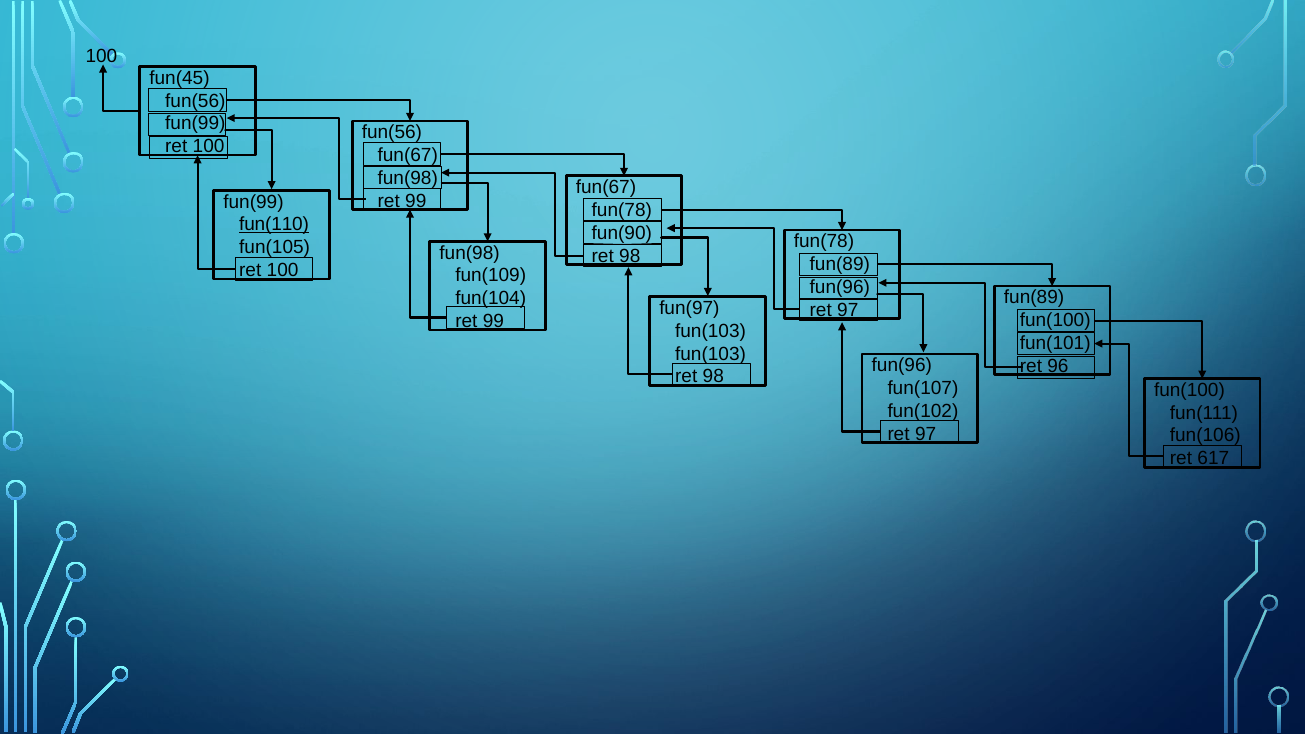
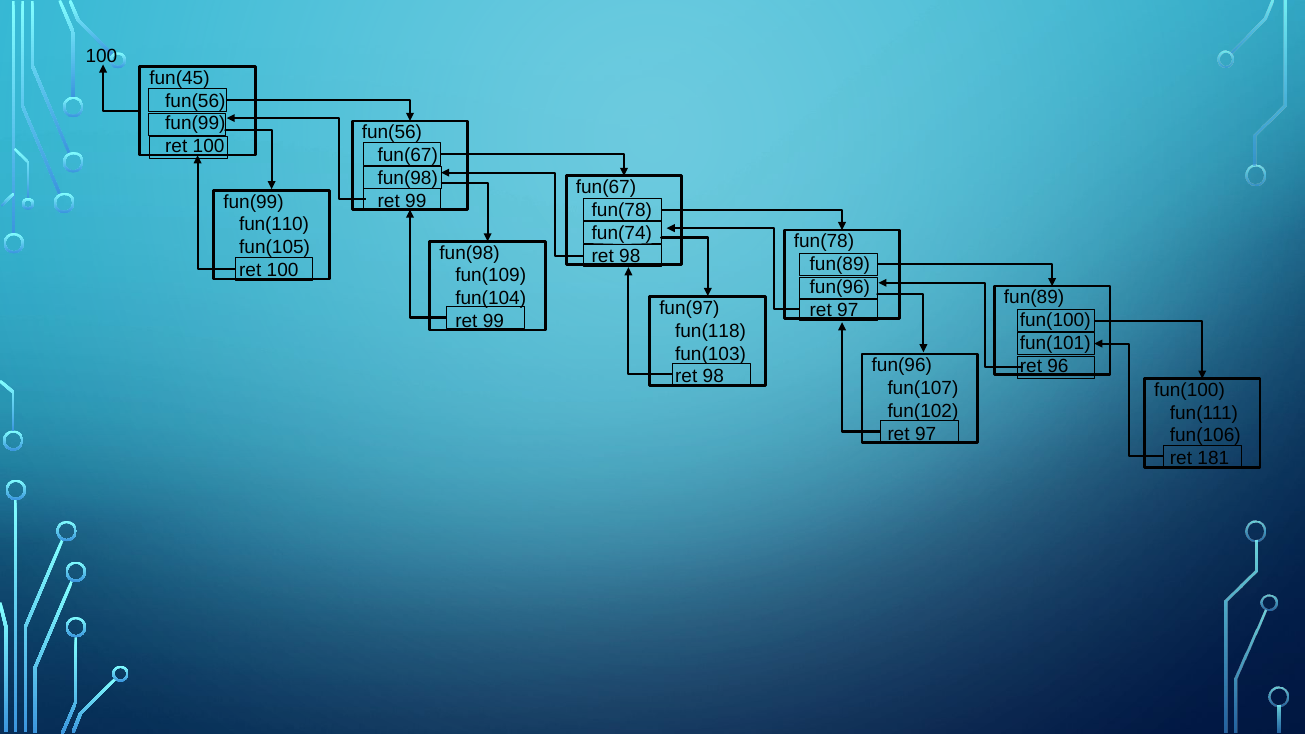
fun(110 underline: present -> none (274, 225)
fun(90: fun(90 -> fun(74 (622, 233)
fun(103: fun(103 -> fun(118 (711, 331)
617: 617 -> 181 (1213, 459)
